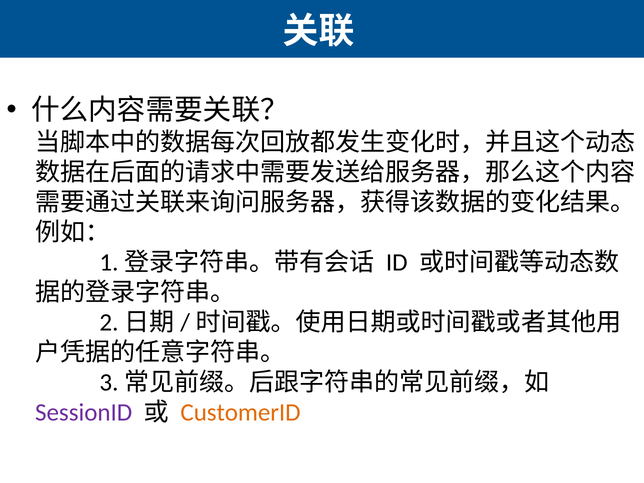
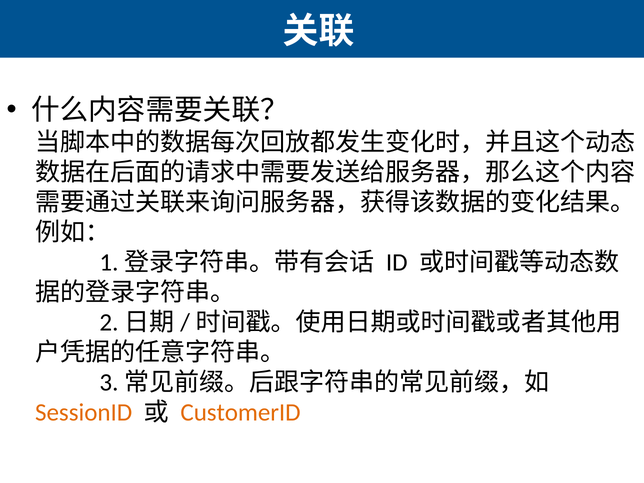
SessionID colour: purple -> orange (84, 412)
